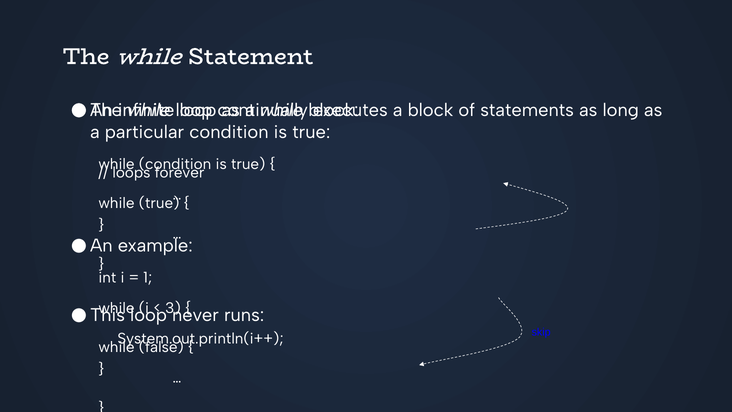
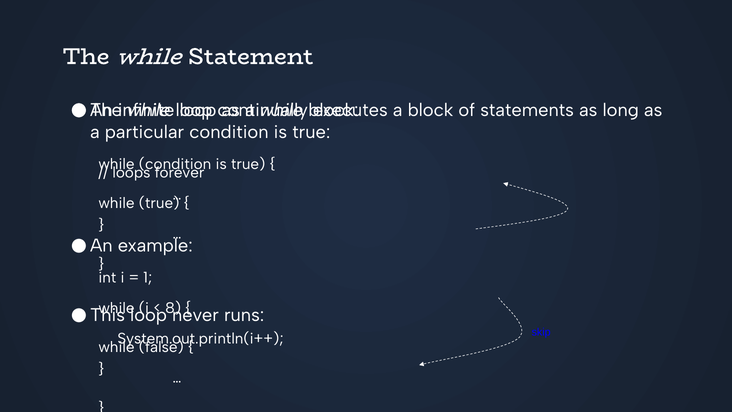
3: 3 -> 8 (173, 308)
